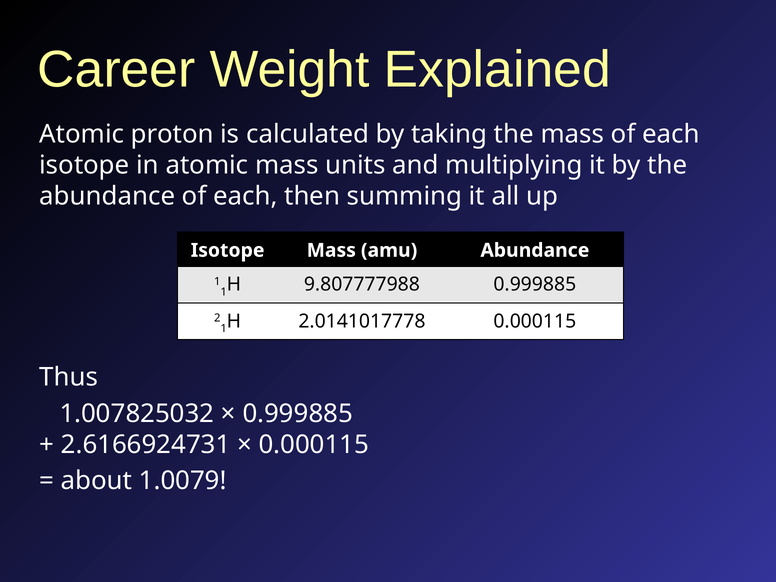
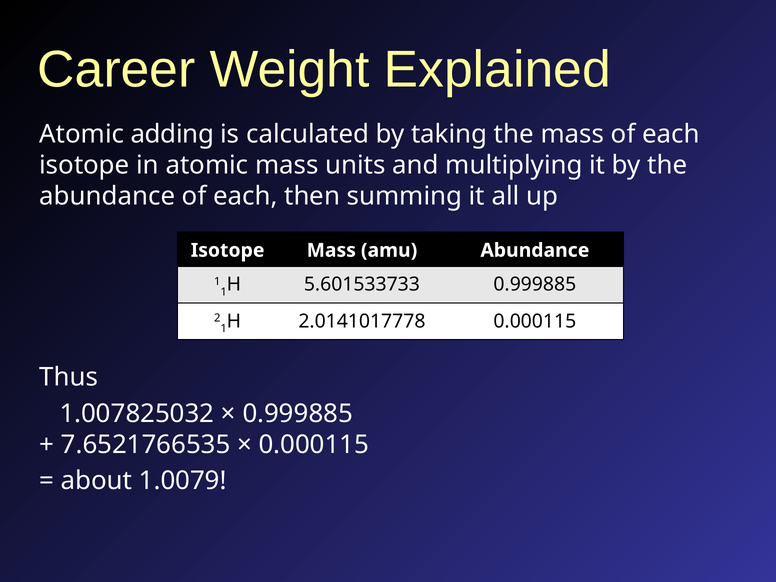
proton: proton -> adding (172, 134)
9.807777988: 9.807777988 -> 5.601533733 (362, 285)
2.6166924731: 2.6166924731 -> 7.6521766535 (146, 445)
